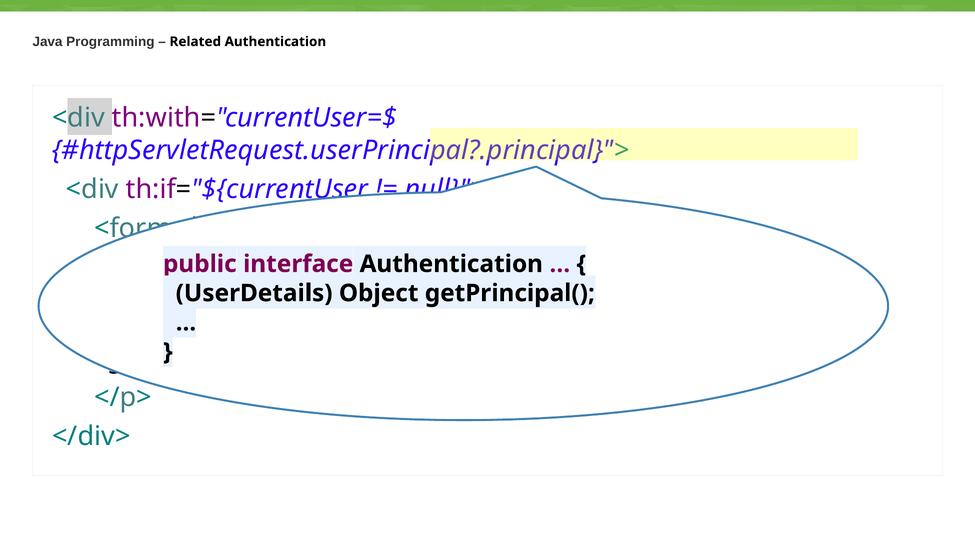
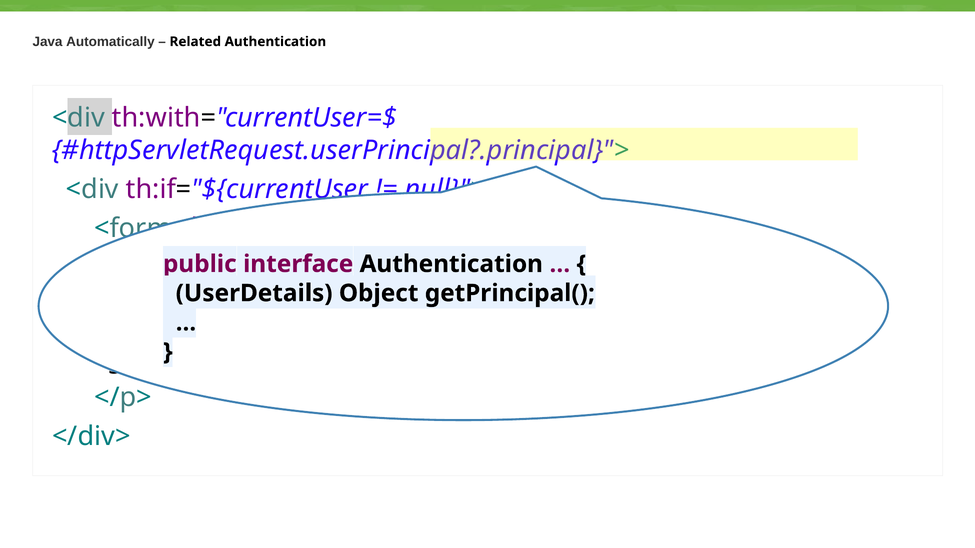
Programming: Programming -> Automatically (110, 42)
